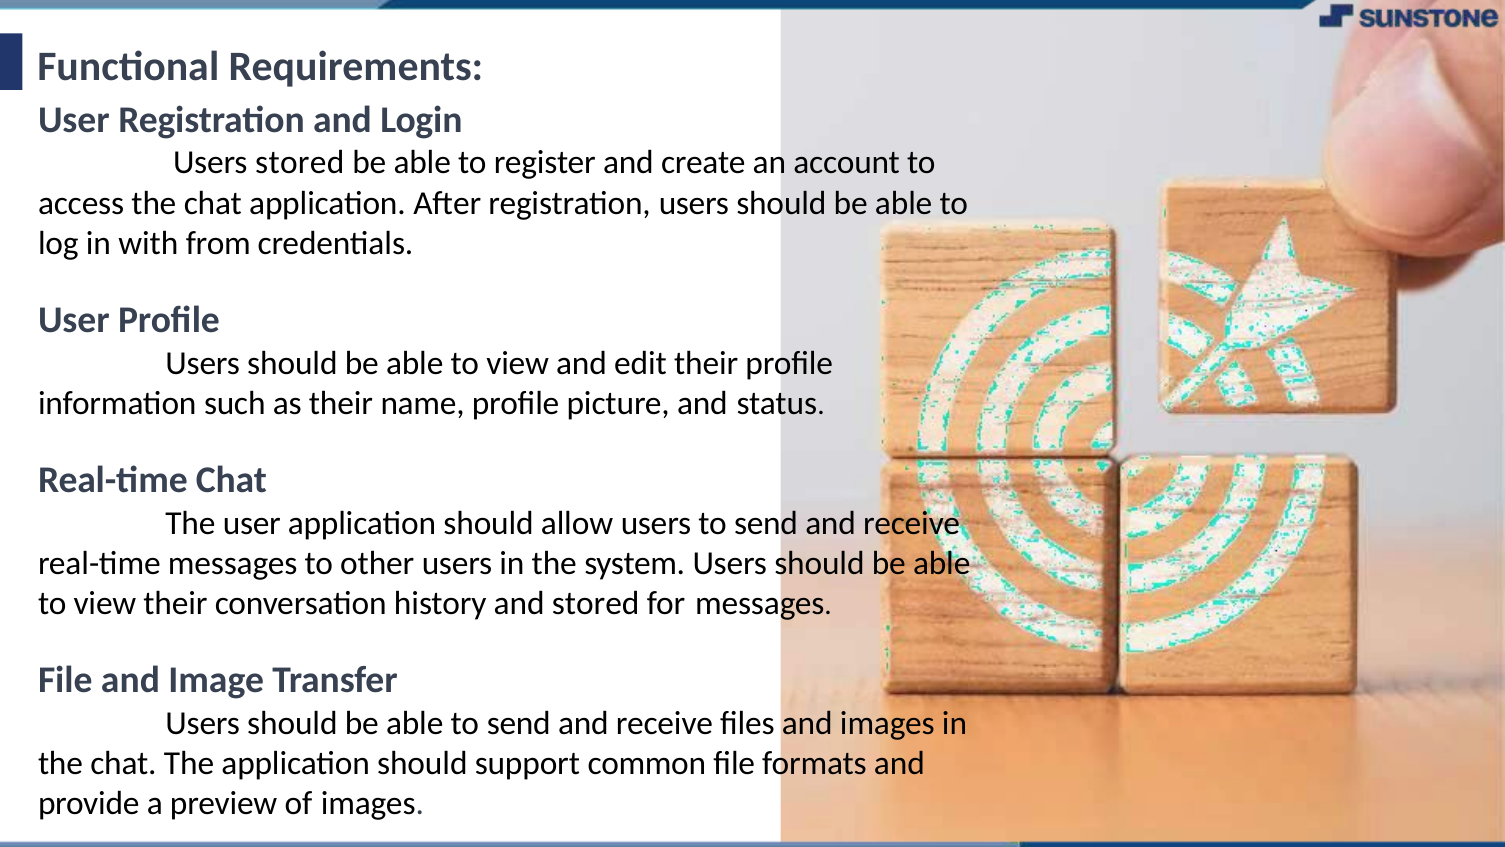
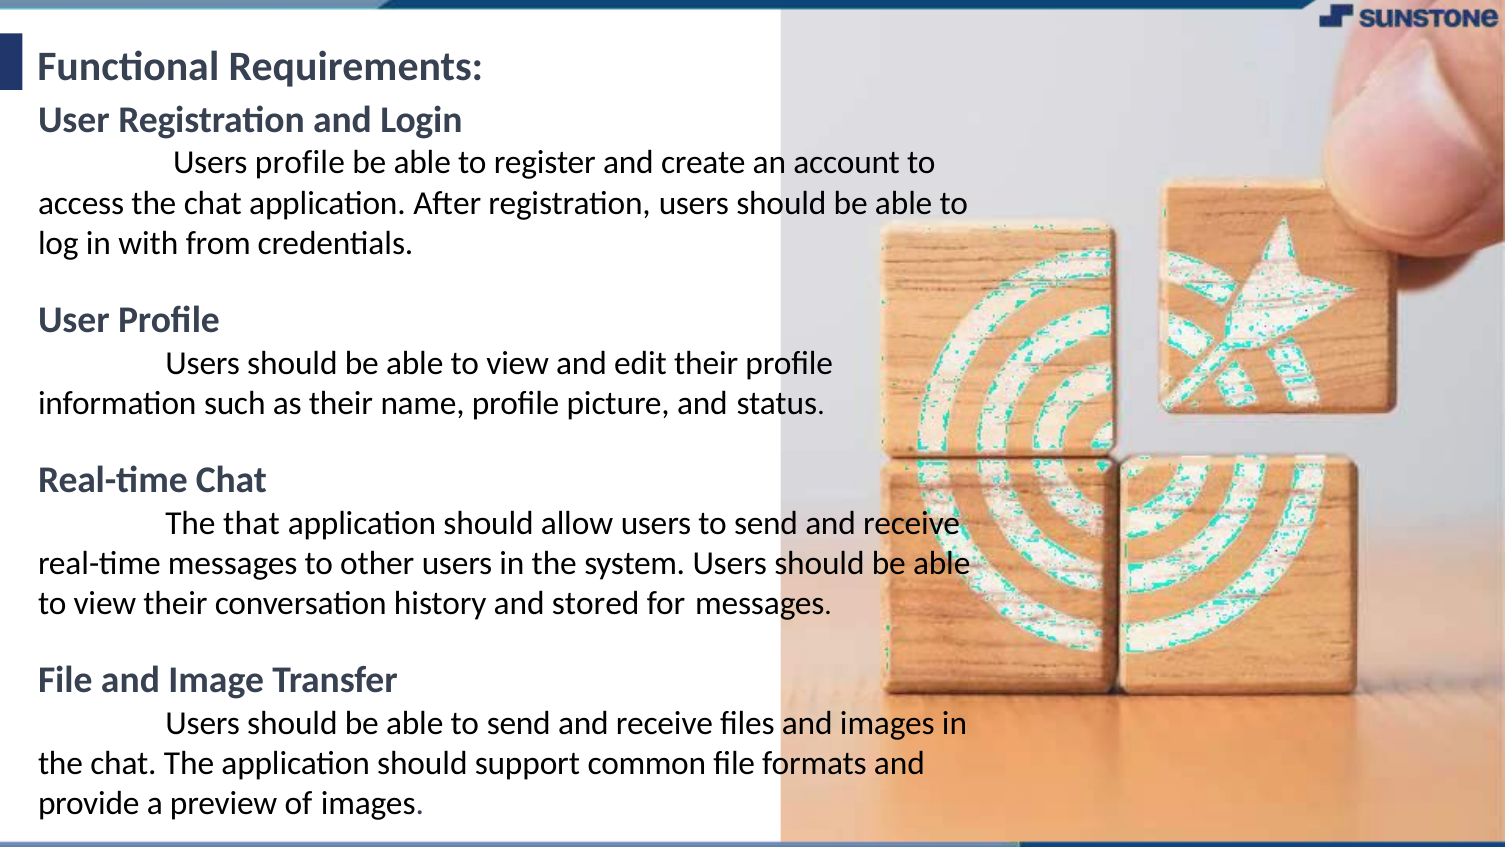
Users stored: stored -> profile (300, 163)
The user: user -> that (251, 523)
